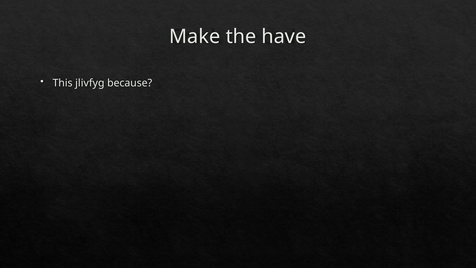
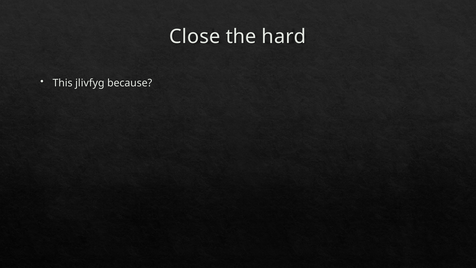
Make: Make -> Close (195, 37)
have: have -> hard (284, 37)
